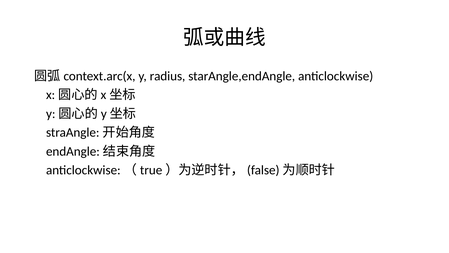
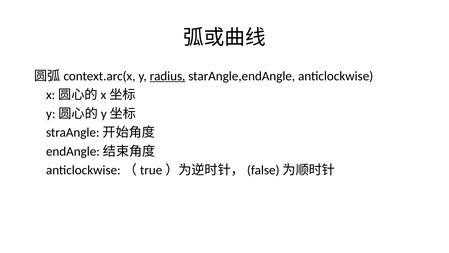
radius underline: none -> present (168, 76)
